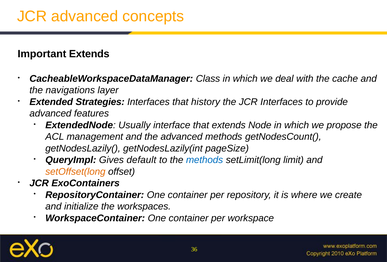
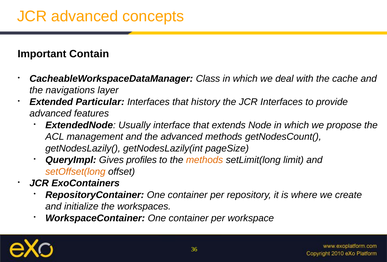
Important Extends: Extends -> Contain (89, 54)
Strategies: Strategies -> Particular (100, 102)
default: default -> profiles (142, 160)
methods colour: blue -> orange (205, 160)
